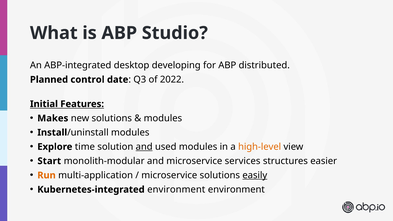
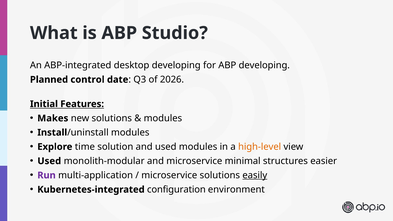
ABP distributed: distributed -> developing (264, 65)
2022: 2022 -> 2026 (172, 80)
and underline: present -> none (144, 147)
Start: Start -> Used (49, 161)
services: services -> minimal (243, 161)
Run colour: orange -> purple (47, 175)
Kubernetes-integrated environment: environment -> configuration (176, 190)
